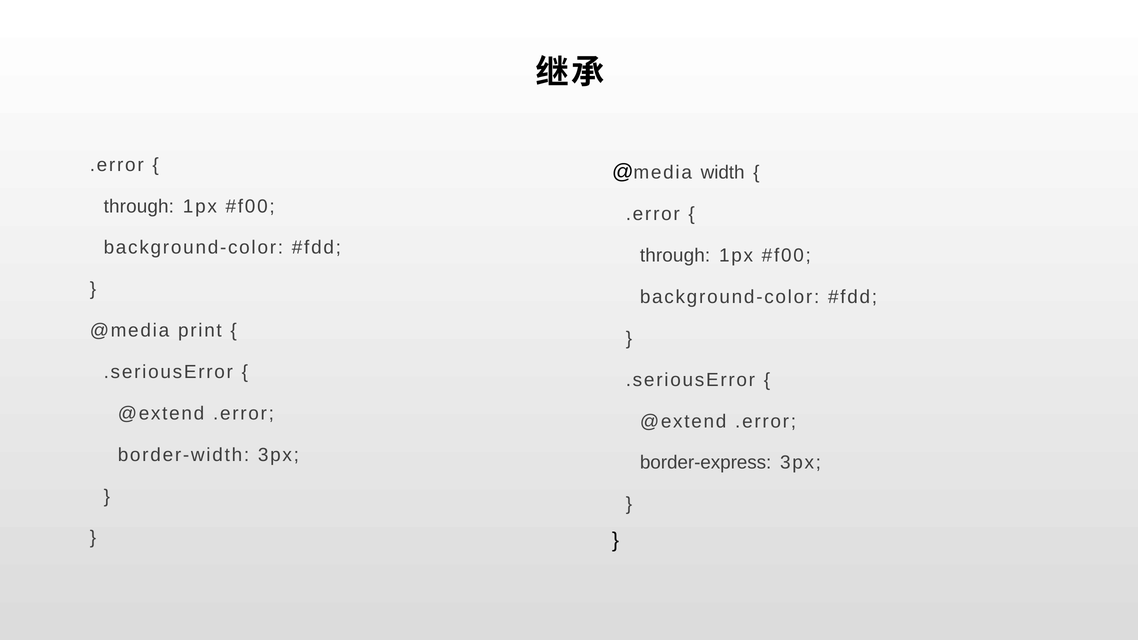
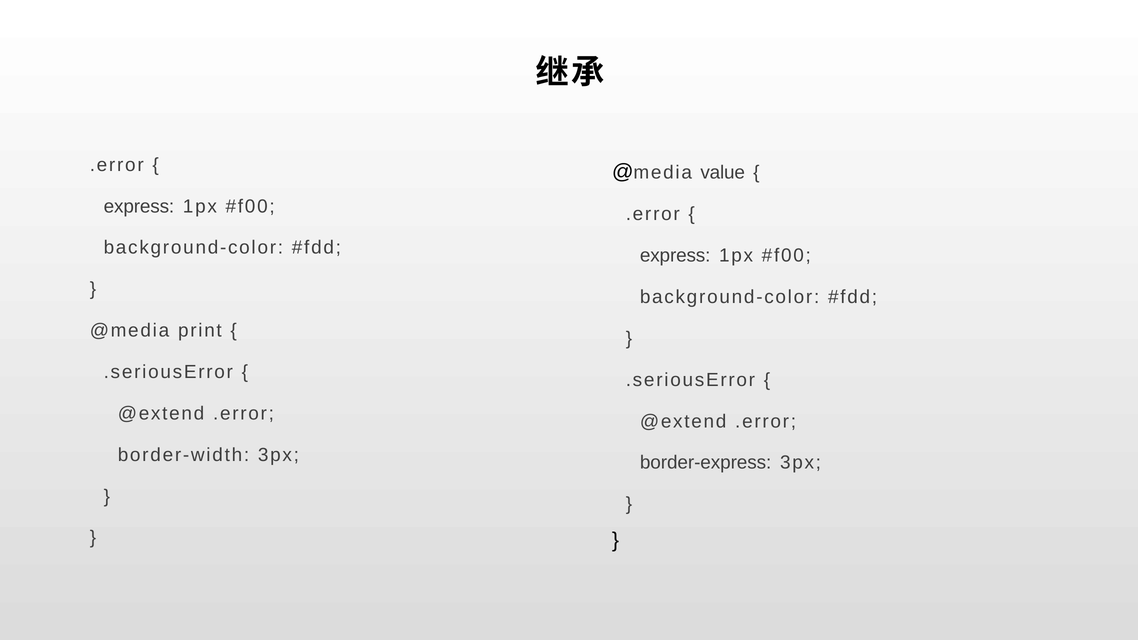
width: width -> value (723, 172)
through: through -> express (139, 206)
through: through -> express (675, 256)
